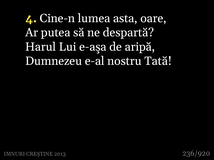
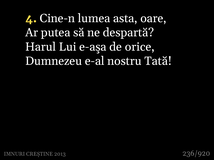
aripă: aripă -> orice (140, 47)
